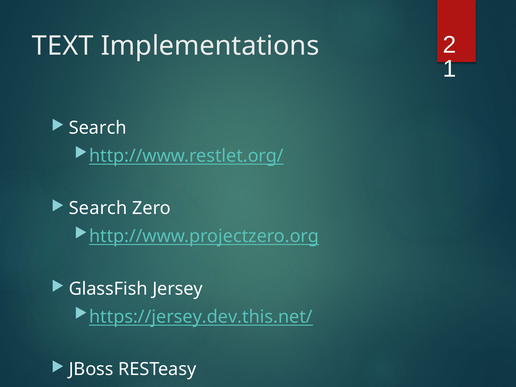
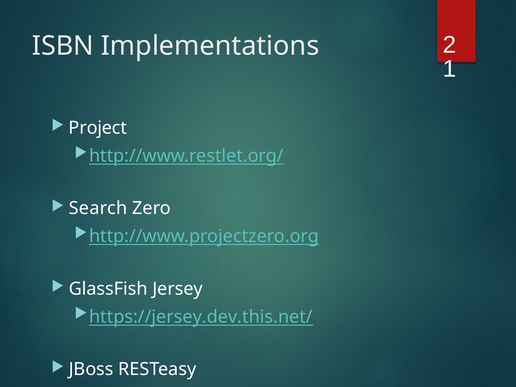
TEXT: TEXT -> ISBN (63, 46)
Search: Search -> Project (98, 128)
